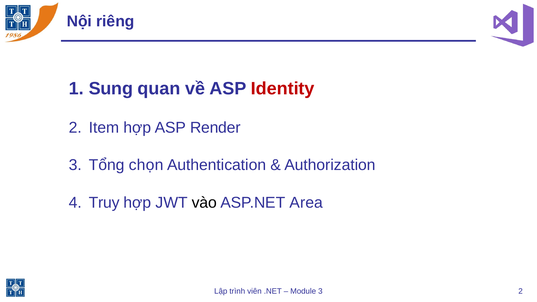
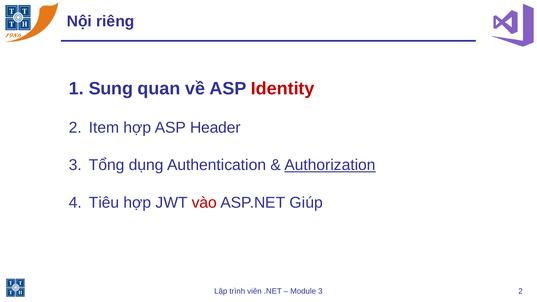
Render: Render -> Header (215, 128)
chọn: chọn -> dụng (146, 165)
Authorization underline: none -> present (330, 165)
Truy: Truy -> Tiêu (104, 203)
vào colour: black -> red (204, 203)
Area: Area -> Giúp (306, 203)
